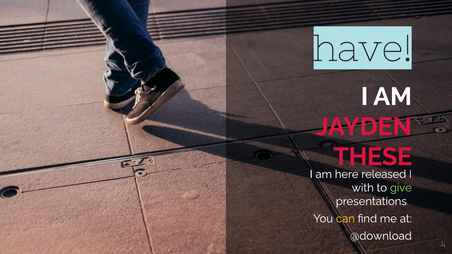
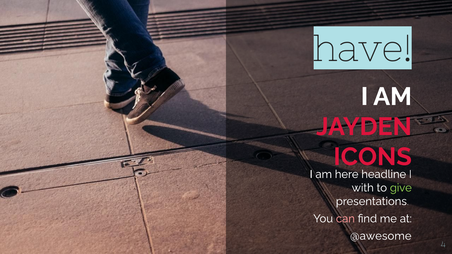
THESE: THESE -> ICONS (373, 157)
released: released -> headline (384, 174)
can colour: yellow -> pink (345, 219)
@download: @download -> @awesome (381, 236)
